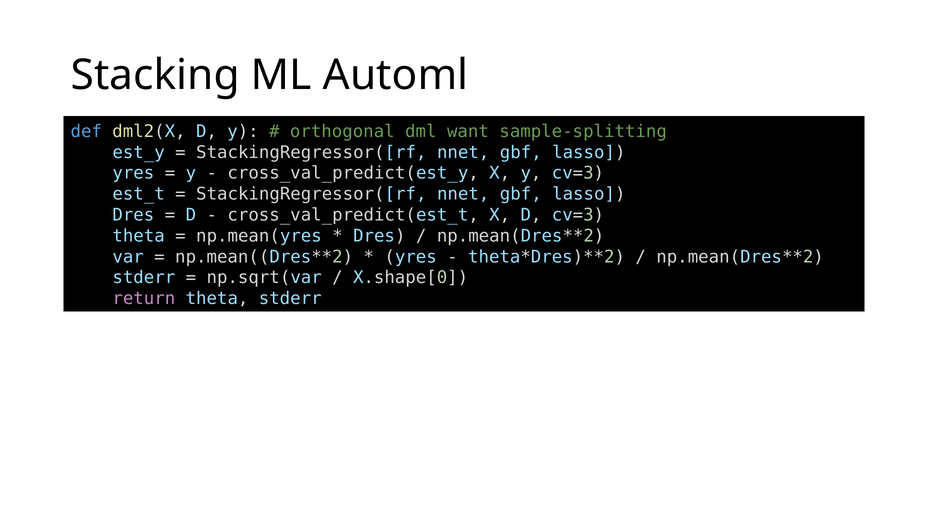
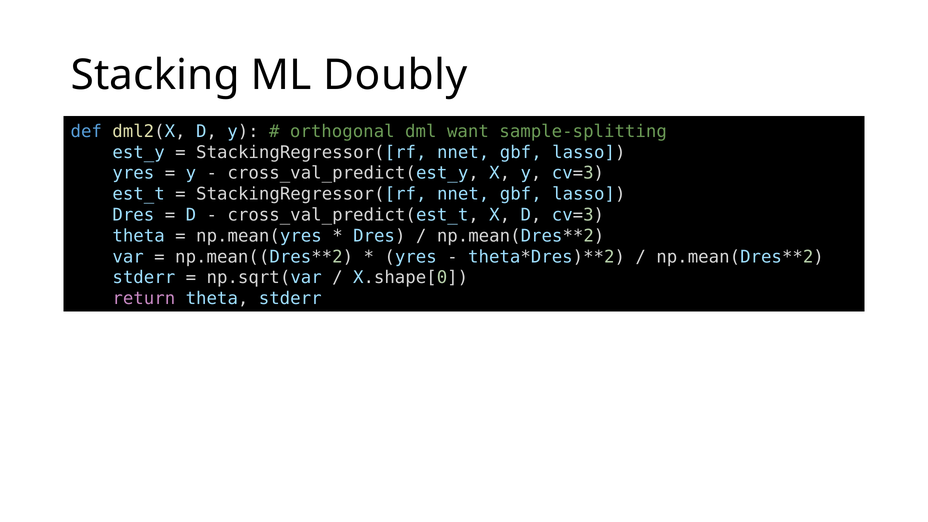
Automl: Automl -> Doubly (395, 75)
